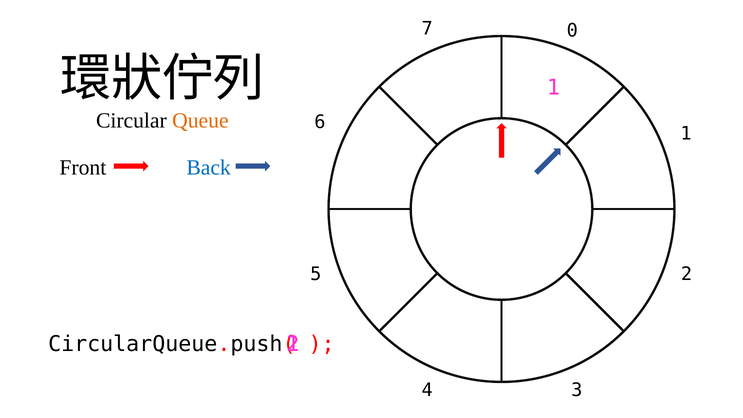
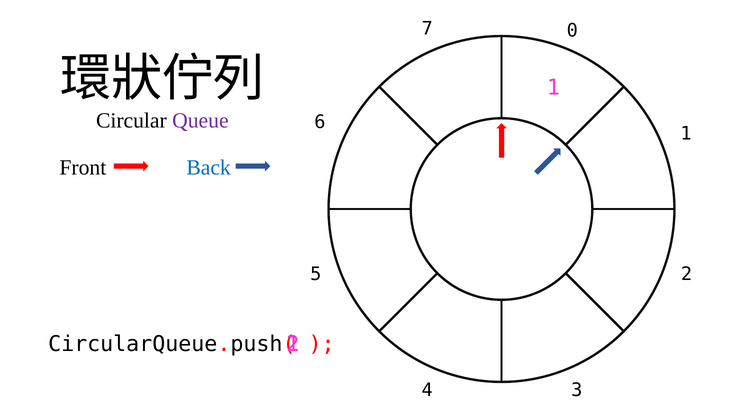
Queue colour: orange -> purple (200, 120)
